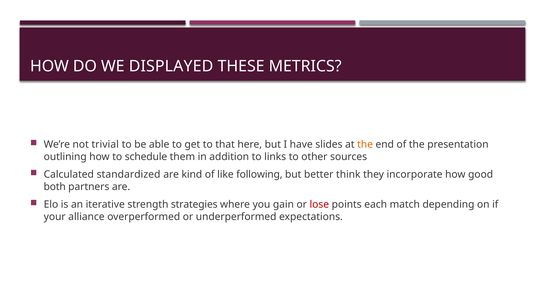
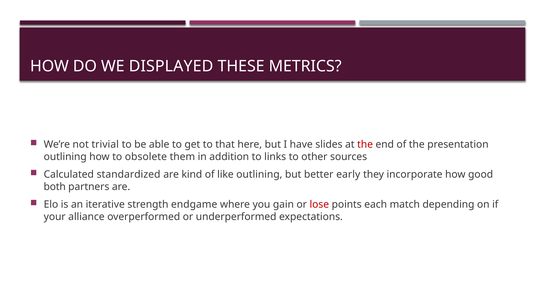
the colour: orange -> red (365, 144)
schedule: schedule -> obsolete (146, 157)
like following: following -> outlining (259, 174)
think: think -> early (348, 174)
strategies: strategies -> endgame (194, 204)
